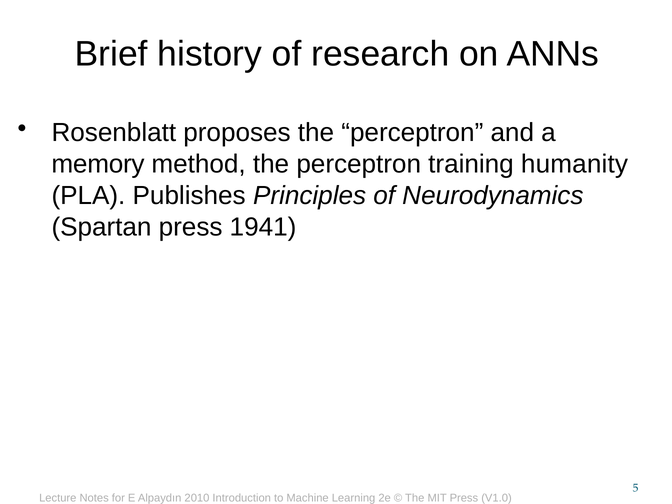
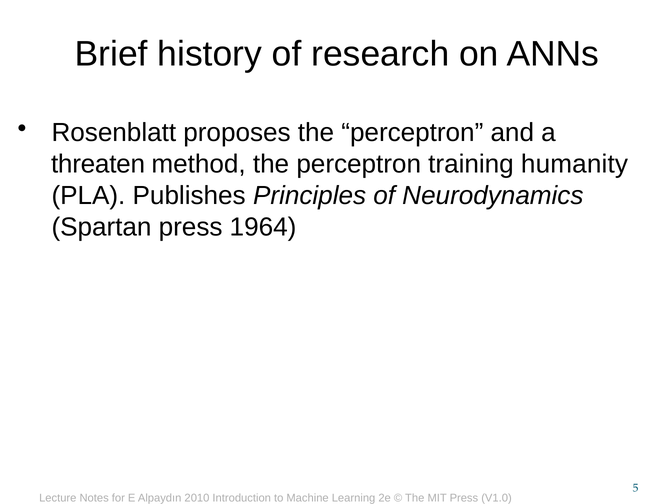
memory: memory -> threaten (98, 164)
1941: 1941 -> 1964 (263, 227)
